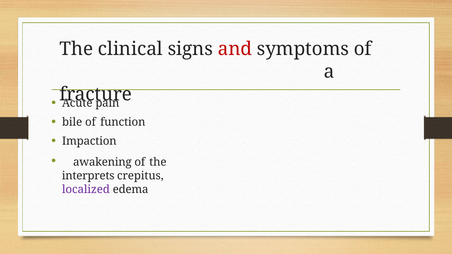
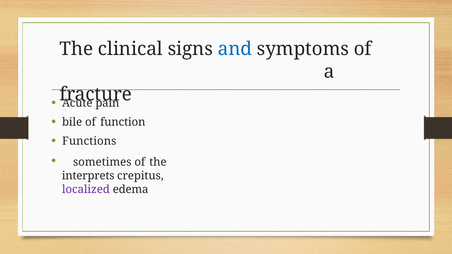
and colour: red -> blue (235, 49)
Impaction: Impaction -> Functions (89, 141)
awakening: awakening -> sometimes (102, 162)
